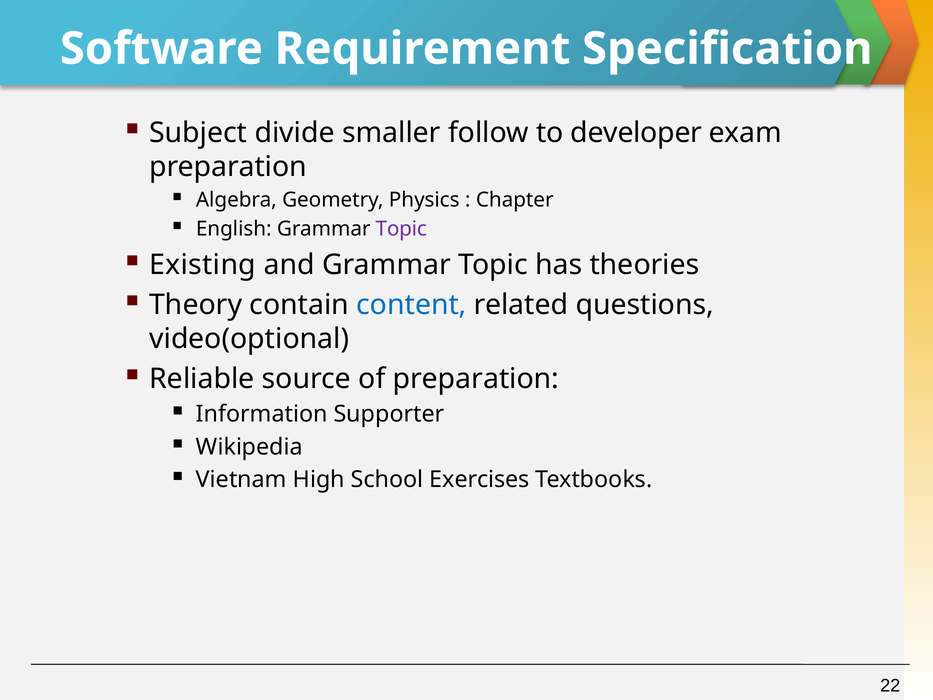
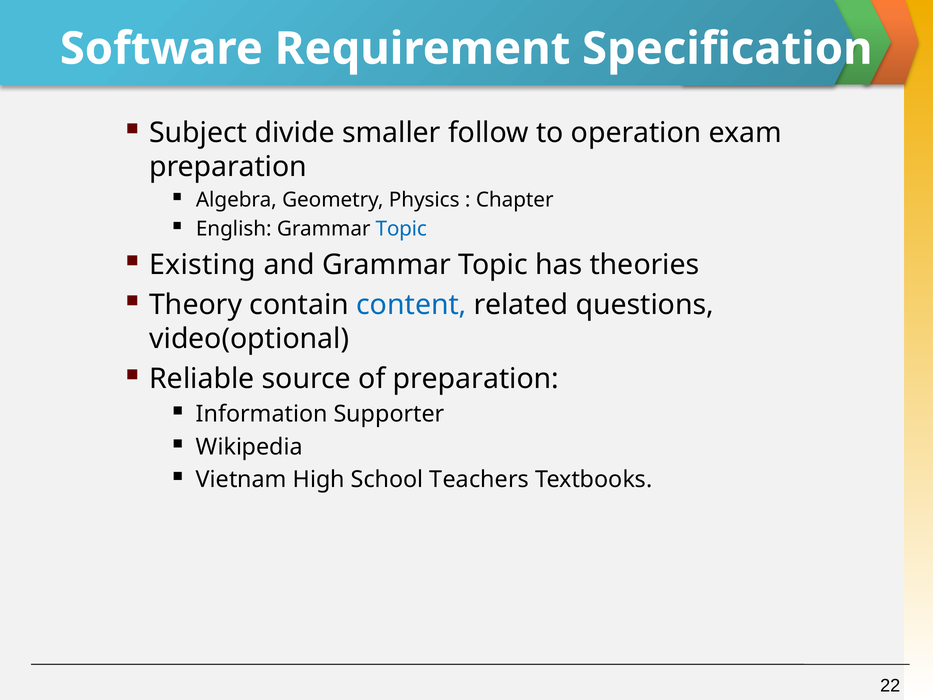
developer: developer -> operation (636, 133)
Topic colour: purple -> blue (401, 229)
Exercises: Exercises -> Teachers (479, 479)
